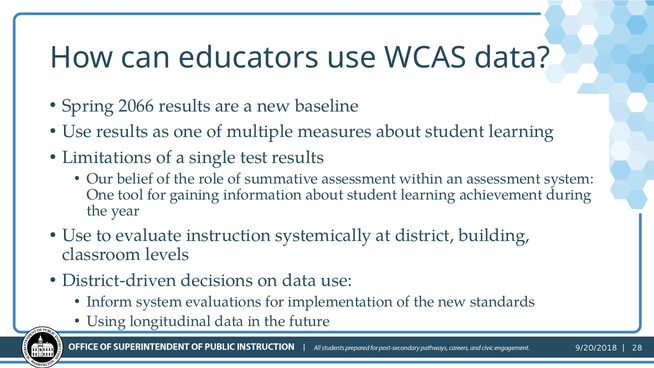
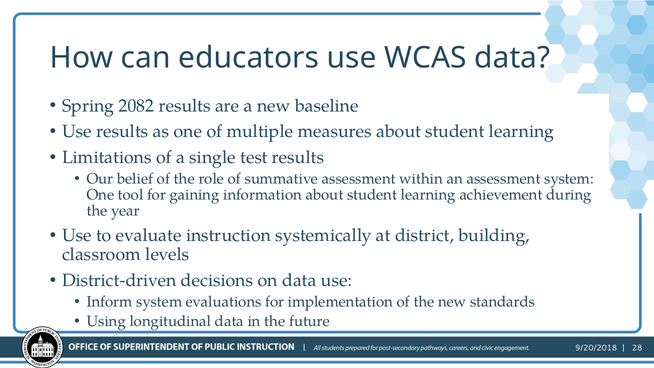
2066: 2066 -> 2082 (136, 106)
